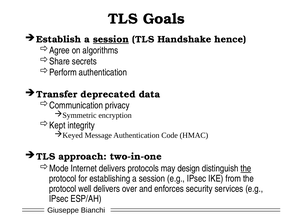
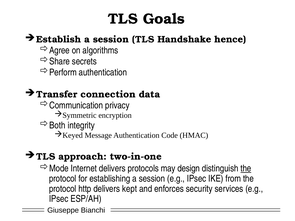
session underline: present -> none (111, 39)
deprecated: deprecated -> connection (108, 94)
Kept: Kept -> Both (57, 126)
well: well -> http (85, 189)
over: over -> kept (130, 189)
